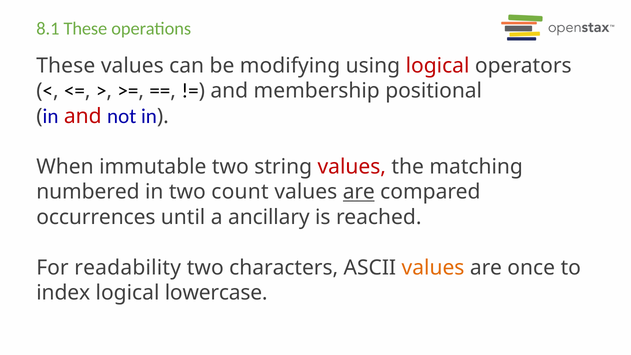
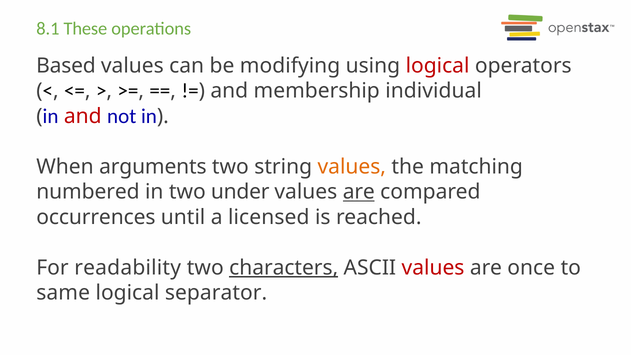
These: These -> Based (66, 66)
positional: positional -> individual (434, 91)
immutable: immutable -> arguments (153, 167)
values colour: red -> orange (352, 167)
count: count -> under (240, 192)
ancillary: ancillary -> licensed (269, 217)
characters underline: none -> present (284, 268)
values colour: orange -> red (433, 268)
index: index -> same (63, 293)
lowercase: lowercase -> separator (216, 293)
